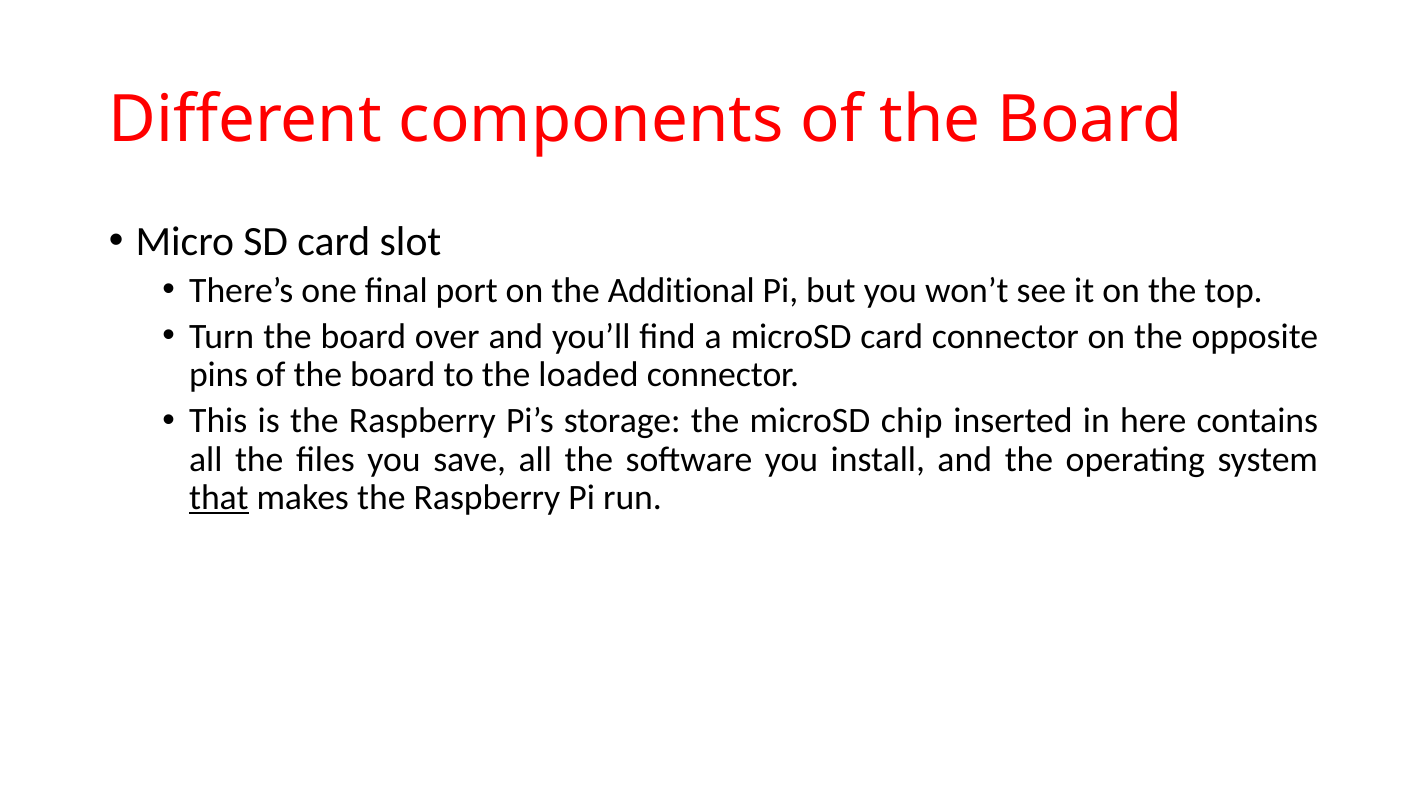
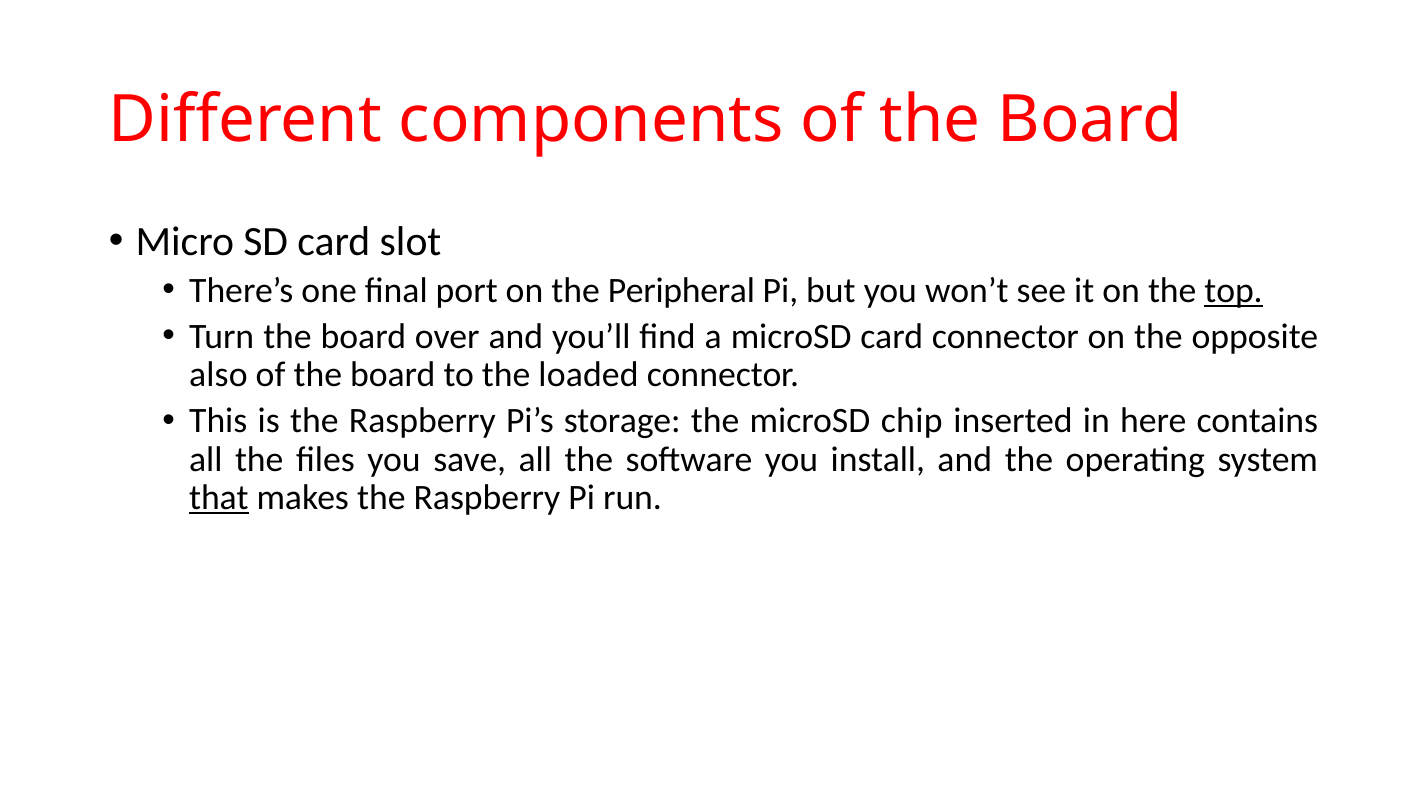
Additional: Additional -> Peripheral (681, 291)
top underline: none -> present (1234, 291)
pins: pins -> also (218, 375)
